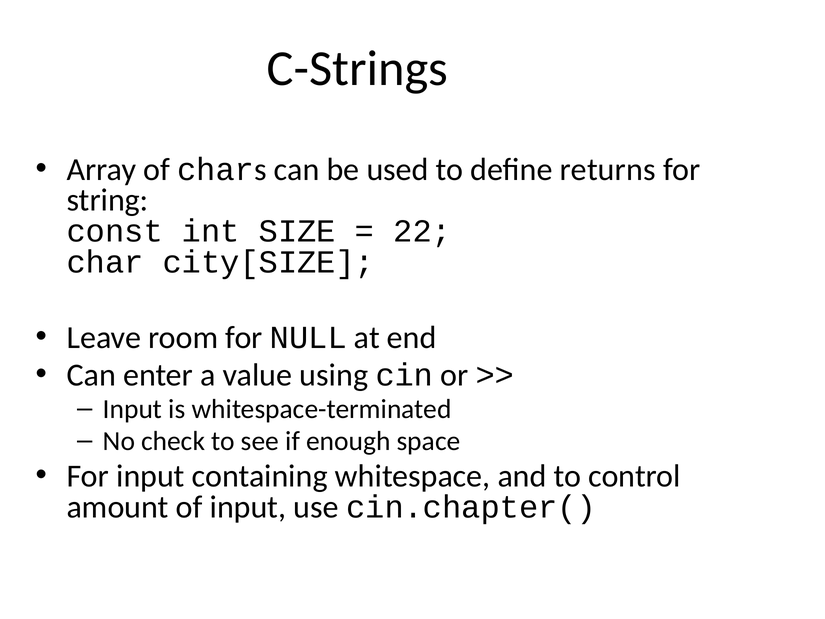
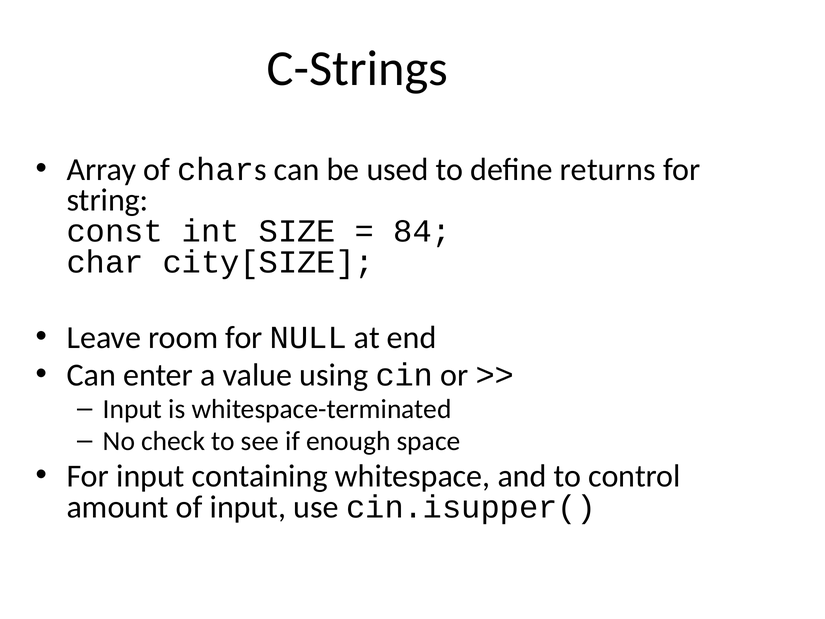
22: 22 -> 84 (422, 231)
cin.chapter(: cin.chapter( -> cin.isupper( (471, 507)
